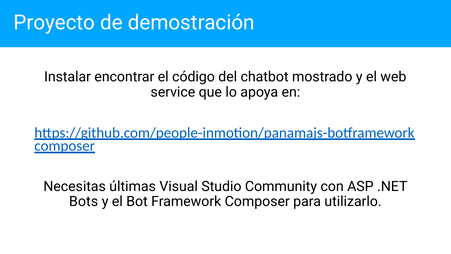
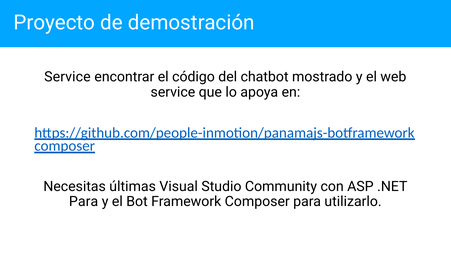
Instalar: Instalar -> Service (67, 77)
Bots: Bots -> Para (84, 201)
